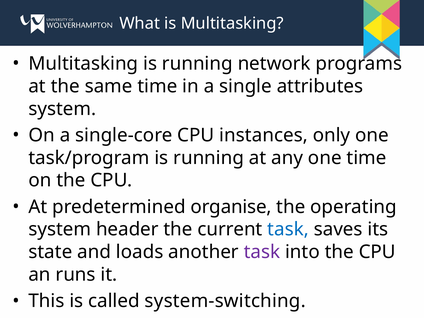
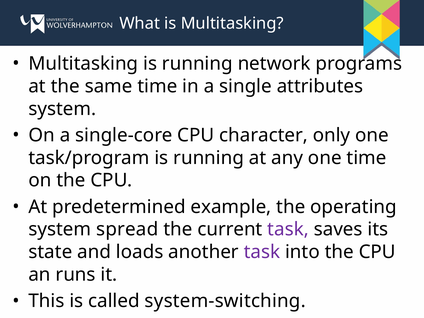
instances: instances -> character (264, 135)
organise: organise -> example (231, 207)
header: header -> spread (127, 229)
task colour: blue -> purple (288, 229)
